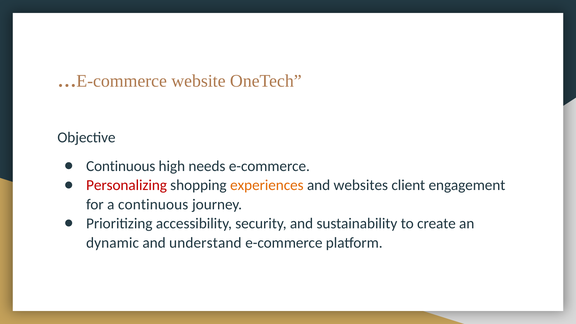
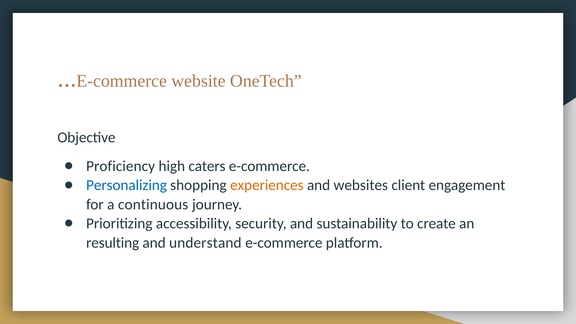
Continuous: Continuous -> Proficiency (121, 166)
needs: needs -> caters (207, 166)
Personalizing colour: red -> blue (127, 185)
dynamic: dynamic -> resulting (113, 243)
